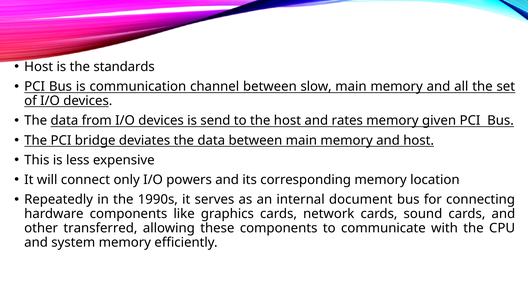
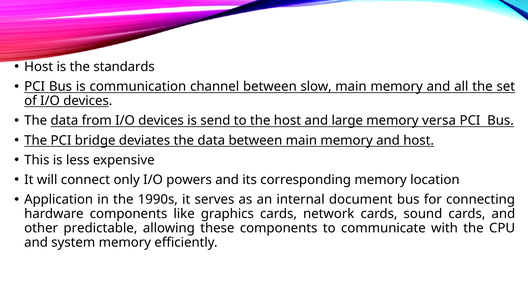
rates: rates -> large (347, 121)
given: given -> versa (439, 121)
Repeatedly: Repeatedly -> Application (59, 200)
transferred: transferred -> predictable (100, 228)
